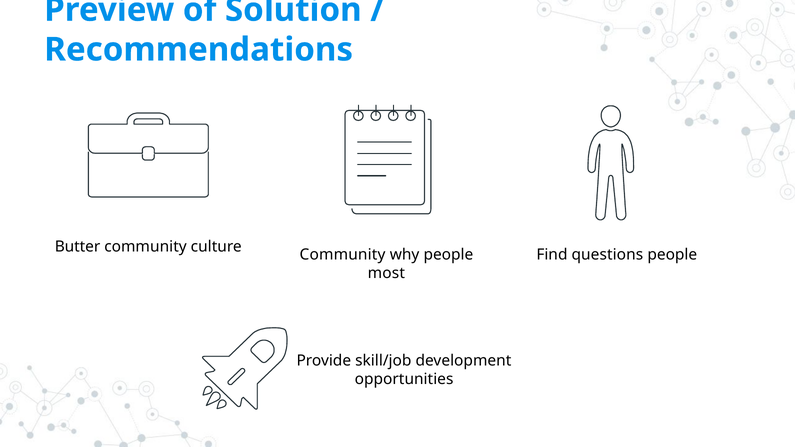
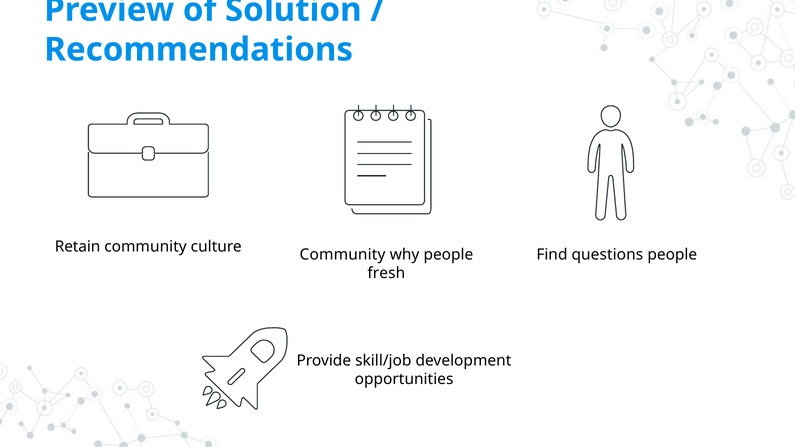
Butter: Butter -> Retain (78, 247)
most: most -> fresh (386, 273)
